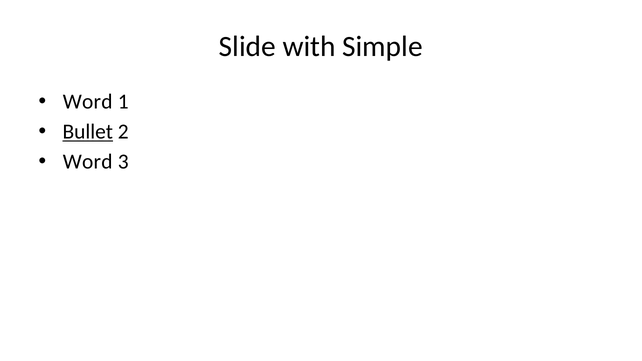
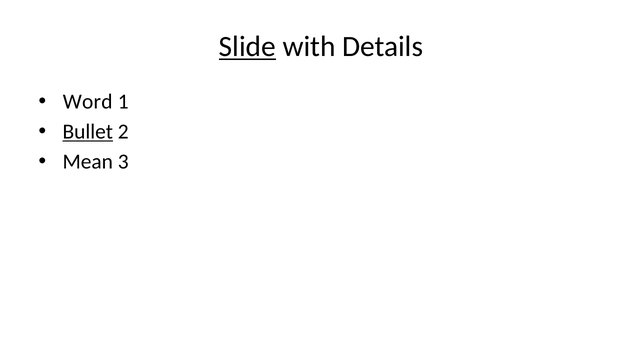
Slide underline: none -> present (247, 47)
Simple: Simple -> Details (383, 47)
Word: Word -> Mean (88, 162)
